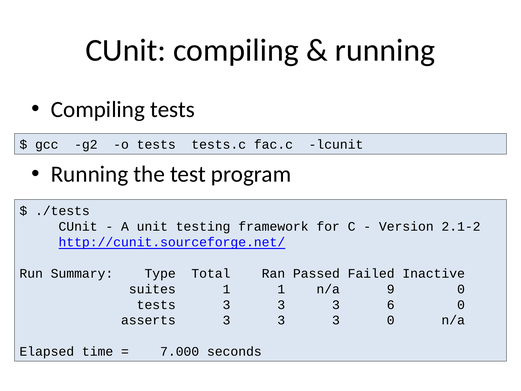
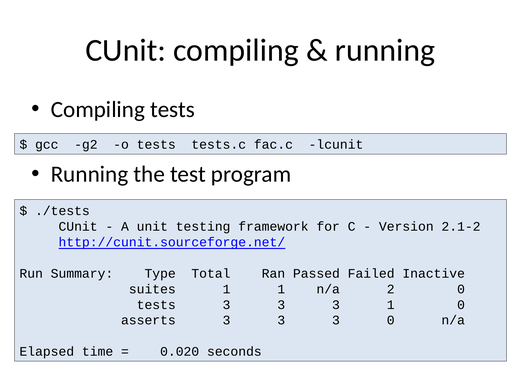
9: 9 -> 2 (391, 289)
3 6: 6 -> 1 (391, 305)
7.000: 7.000 -> 0.020 (180, 351)
